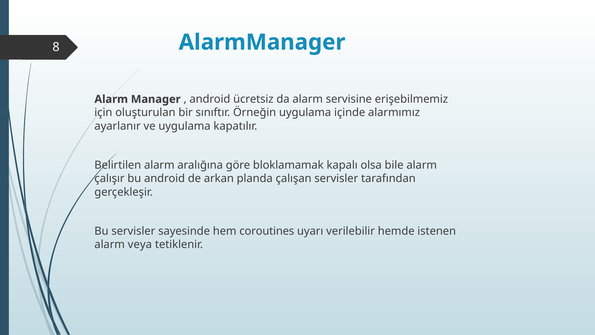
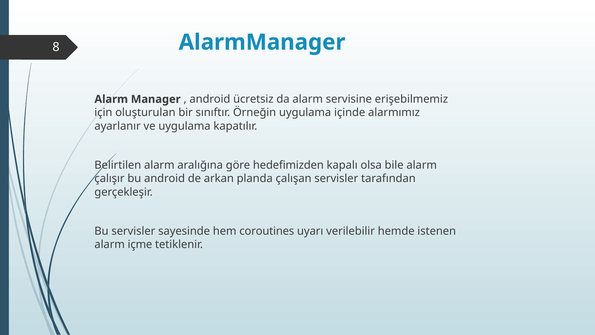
bloklamamak: bloklamamak -> hedefimizden (288, 165)
veya: veya -> içme (140, 244)
